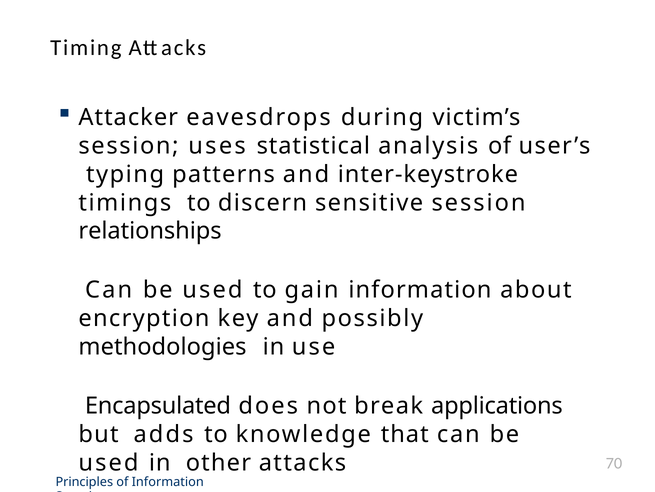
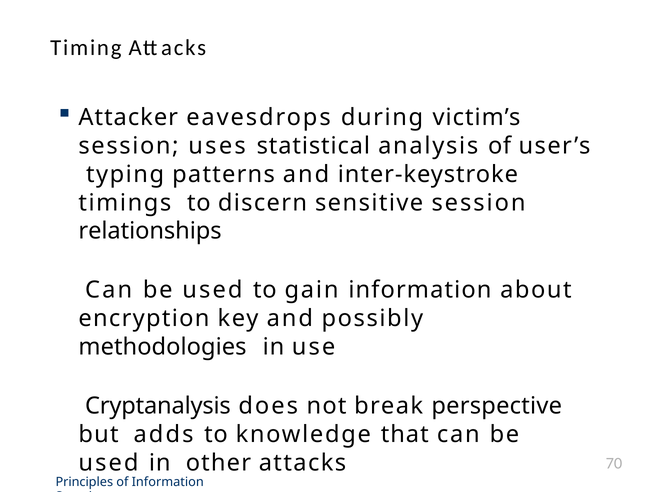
Encapsulated: Encapsulated -> Cryptanalysis (158, 405)
applications: applications -> perspective (497, 405)
